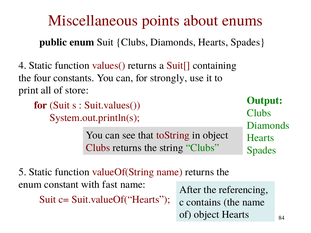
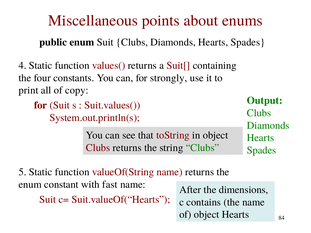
store: store -> copy (77, 90)
referencing: referencing -> dimensions (244, 190)
